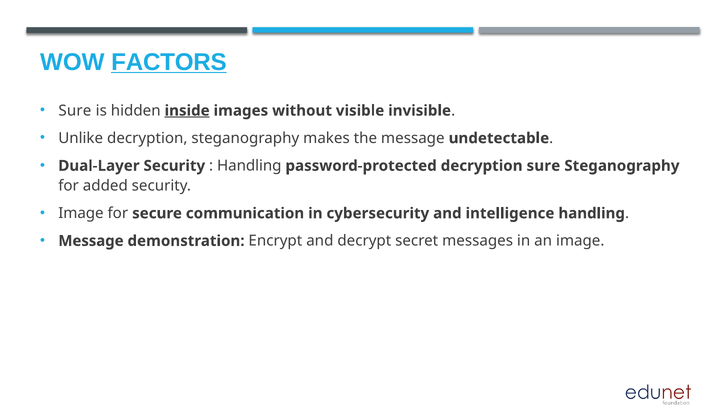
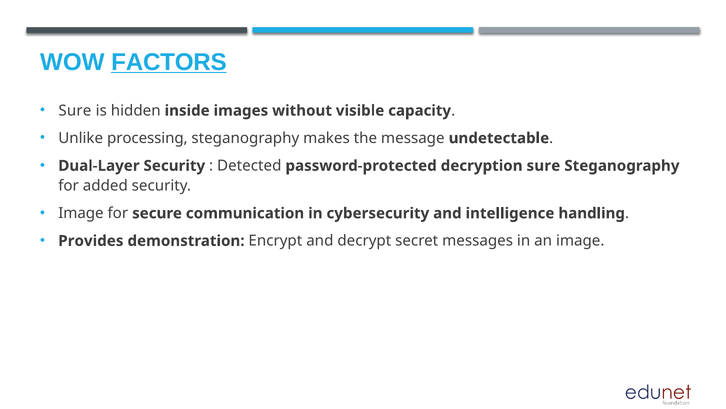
inside underline: present -> none (187, 110)
invisible: invisible -> capacity (420, 110)
Unlike decryption: decryption -> processing (147, 138)
Handling: Handling -> Detected (249, 166)
Message: Message -> Provides (91, 241)
